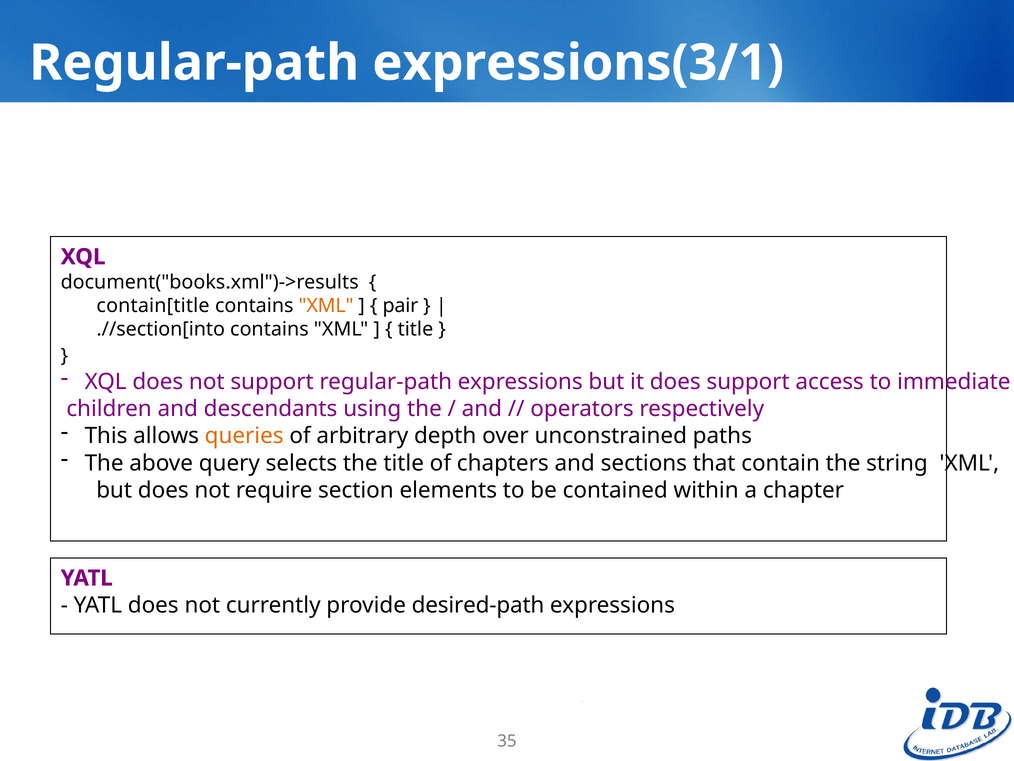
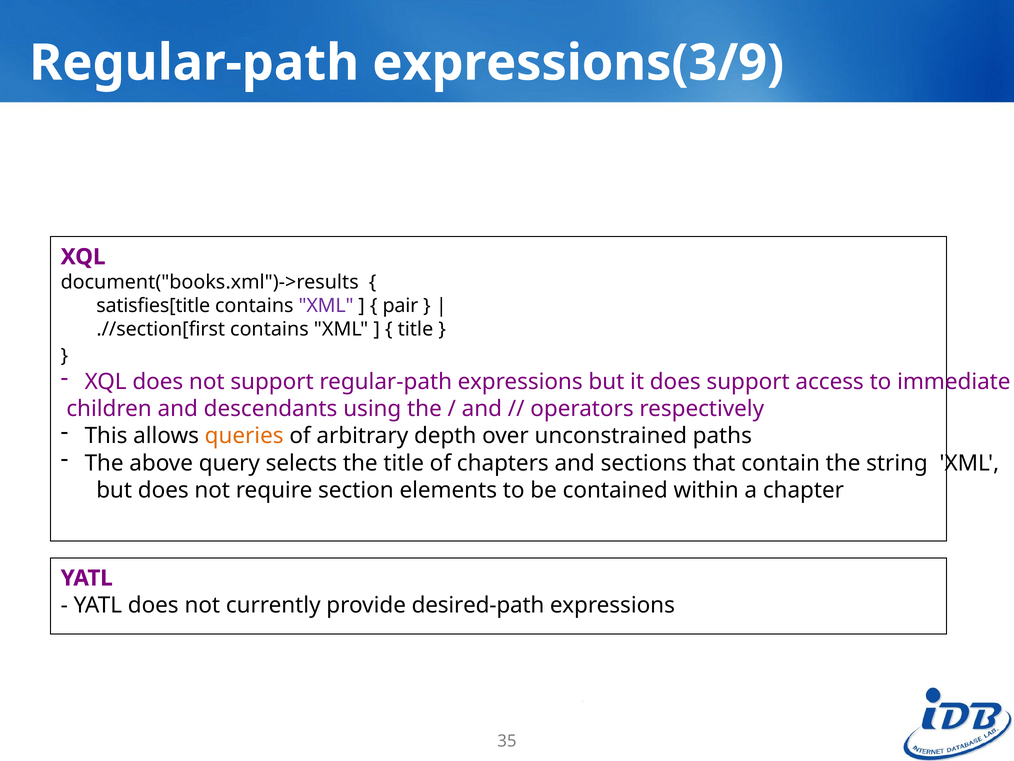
expressions(3/1: expressions(3/1 -> expressions(3/9 (578, 63)
contain[title: contain[title -> satisfies[title (153, 305)
XML colour: orange -> purple (326, 305)
.//section[into: .//section[into -> .//section[first (161, 329)
